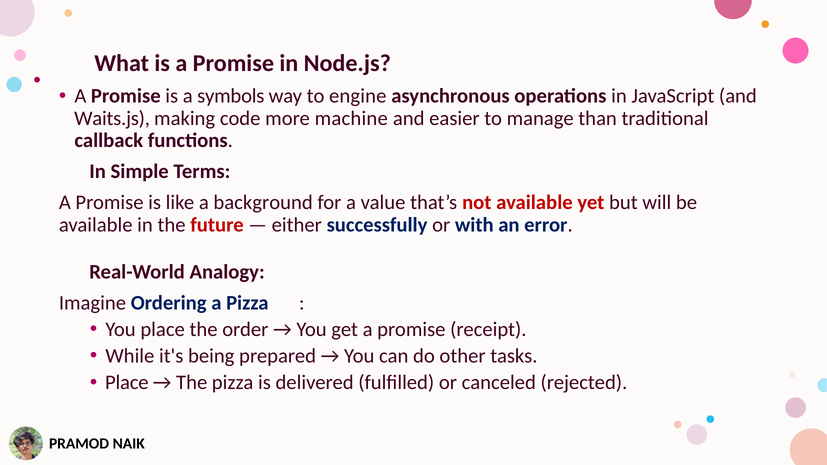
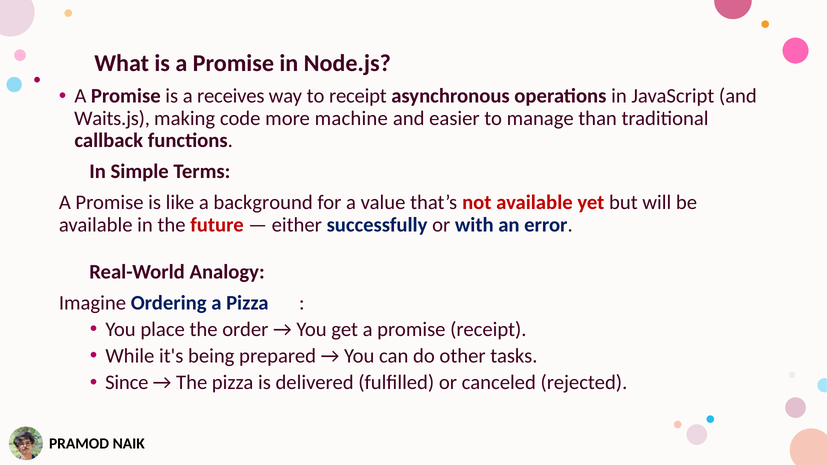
symbols: symbols -> receives (231, 96)
to engine: engine -> receipt (358, 96)
Place: Place -> Since (127, 383)
